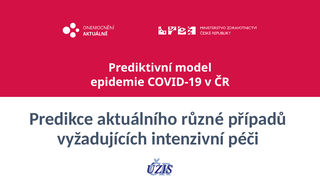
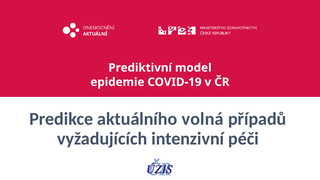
různé: různé -> volná (203, 119)
